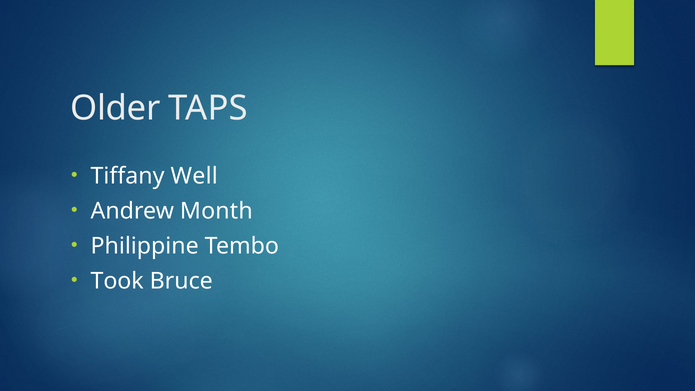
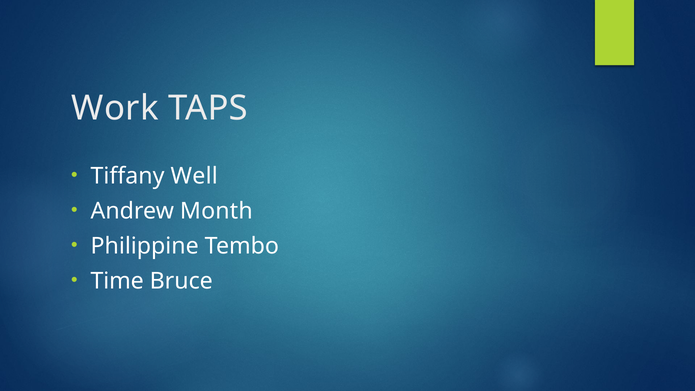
Older: Older -> Work (115, 108)
Took: Took -> Time (117, 281)
